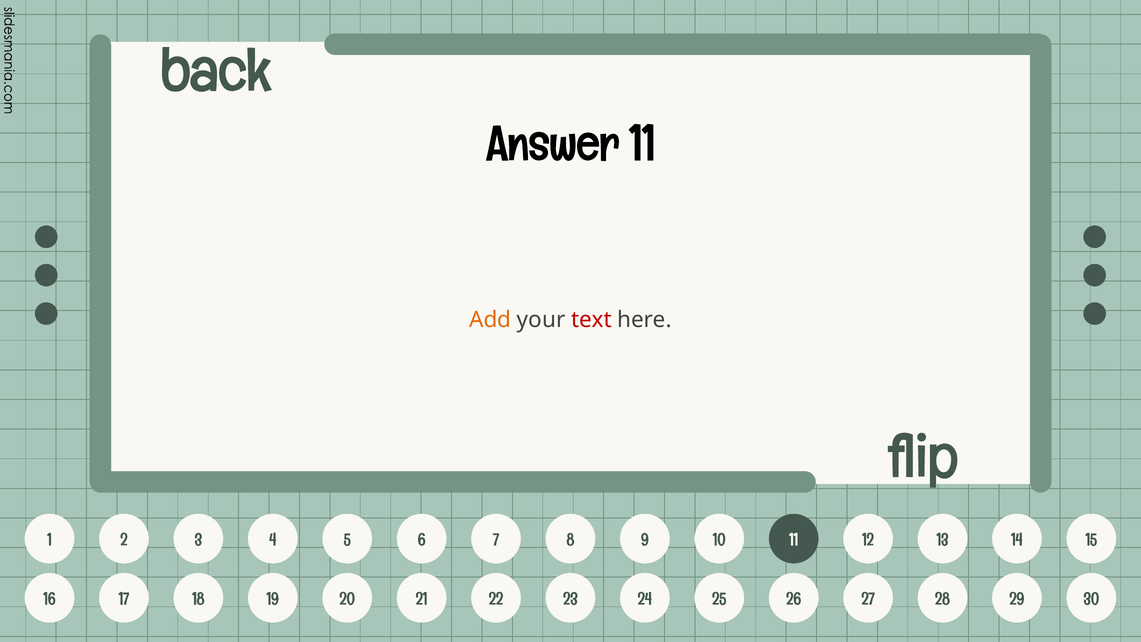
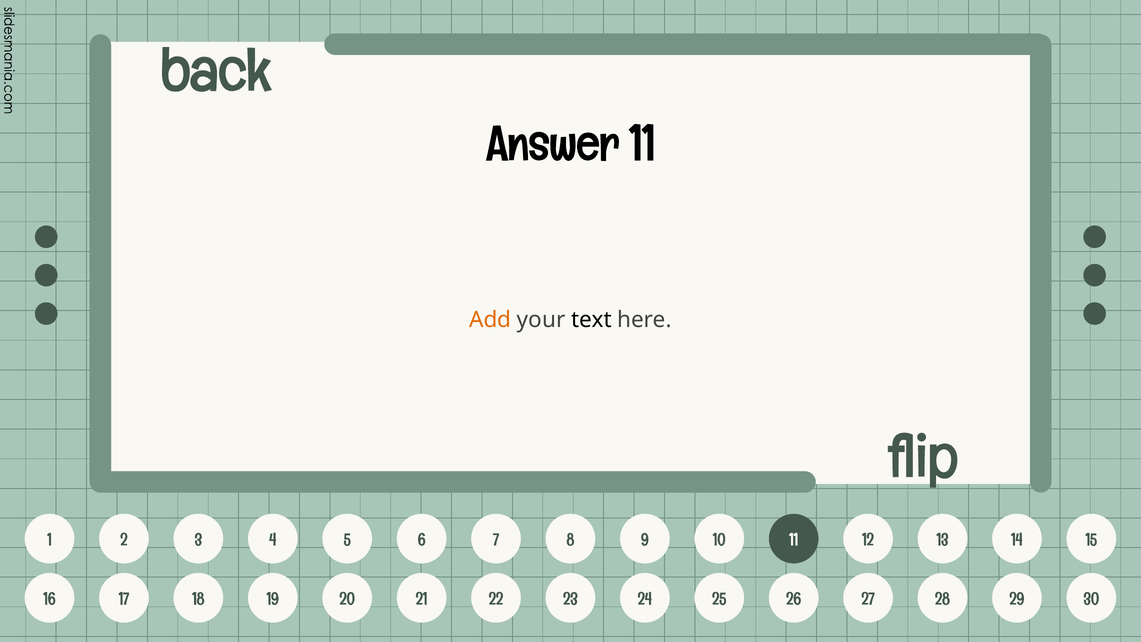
text colour: red -> black (591, 320)
